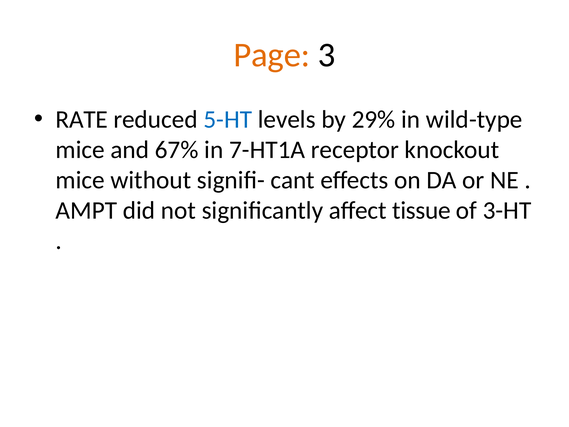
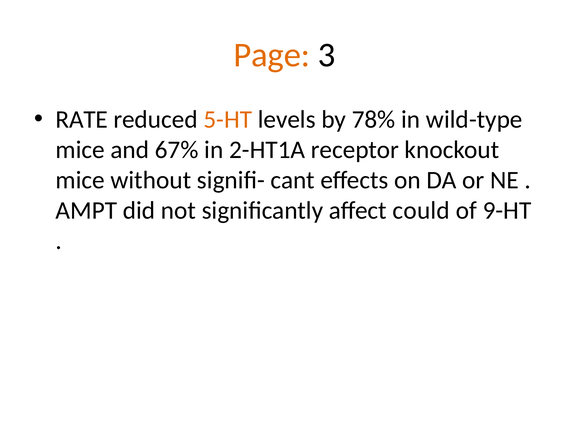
5-HT colour: blue -> orange (228, 119)
29%: 29% -> 78% (374, 119)
7-HT1A: 7-HT1A -> 2-HT1A (267, 150)
tissue: tissue -> could (421, 210)
3-HT: 3-HT -> 9-HT (507, 210)
